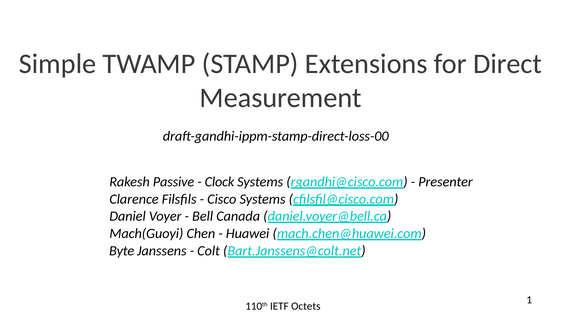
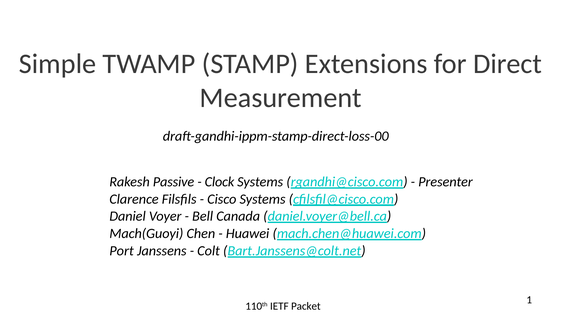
Byte: Byte -> Port (122, 251)
Octets: Octets -> Packet (306, 306)
